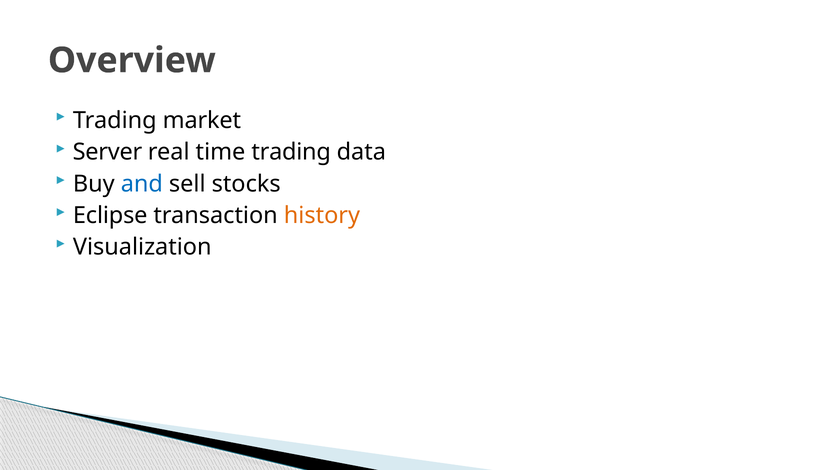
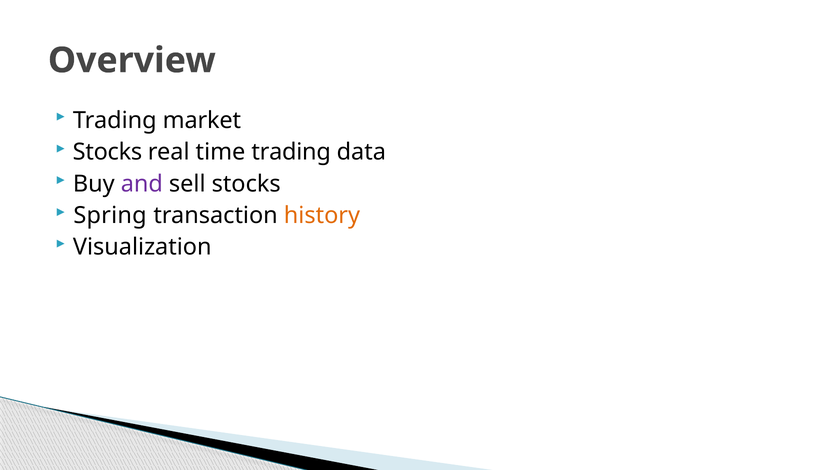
Server: Server -> Stocks (107, 152)
and colour: blue -> purple (142, 184)
Eclipse: Eclipse -> Spring (110, 215)
